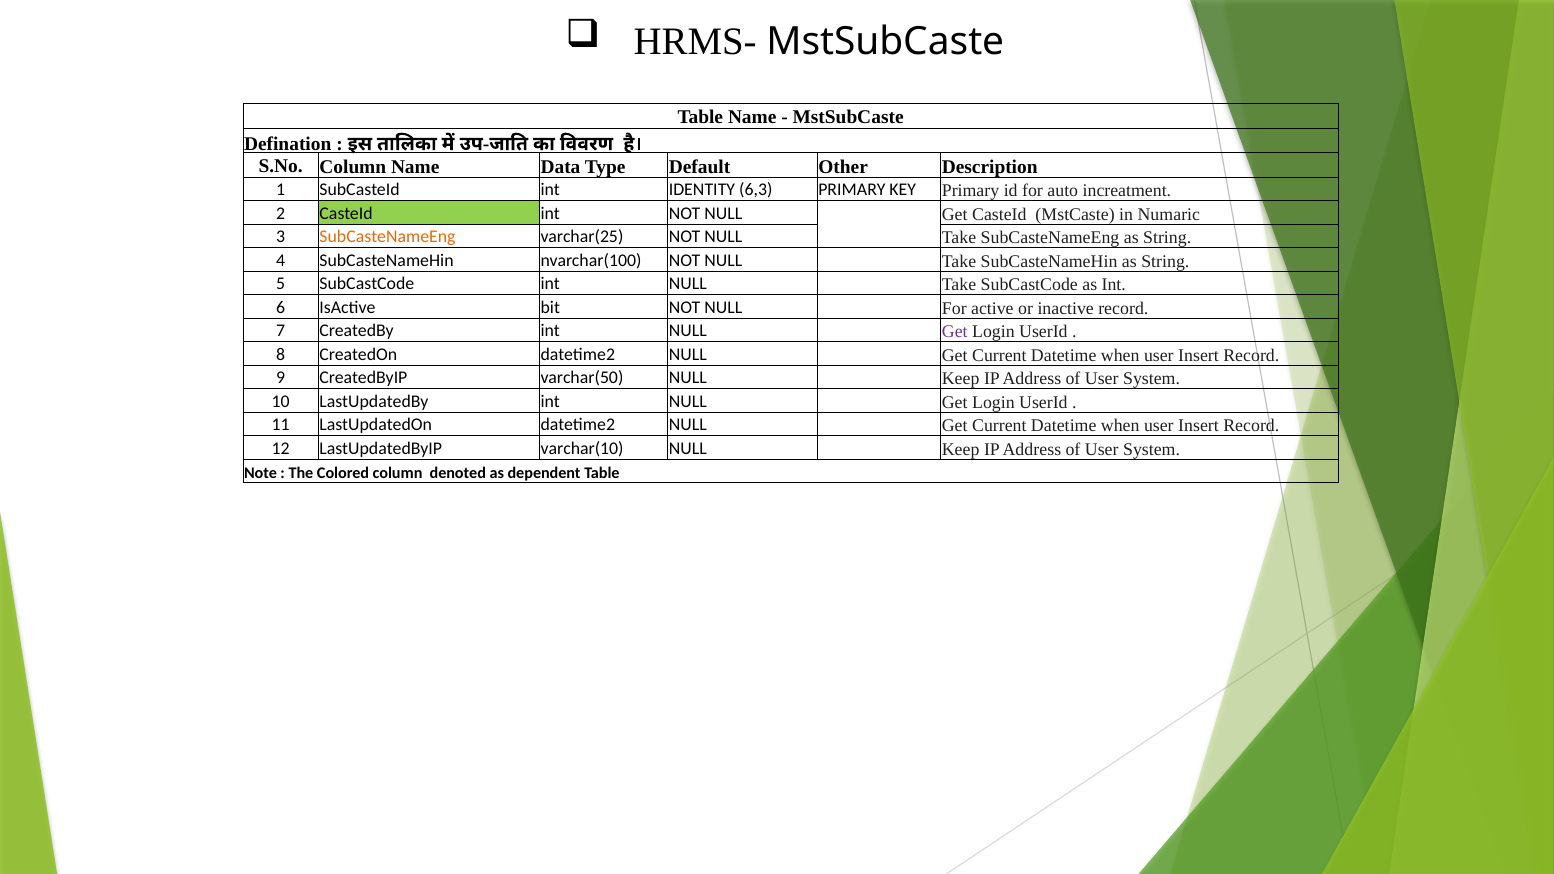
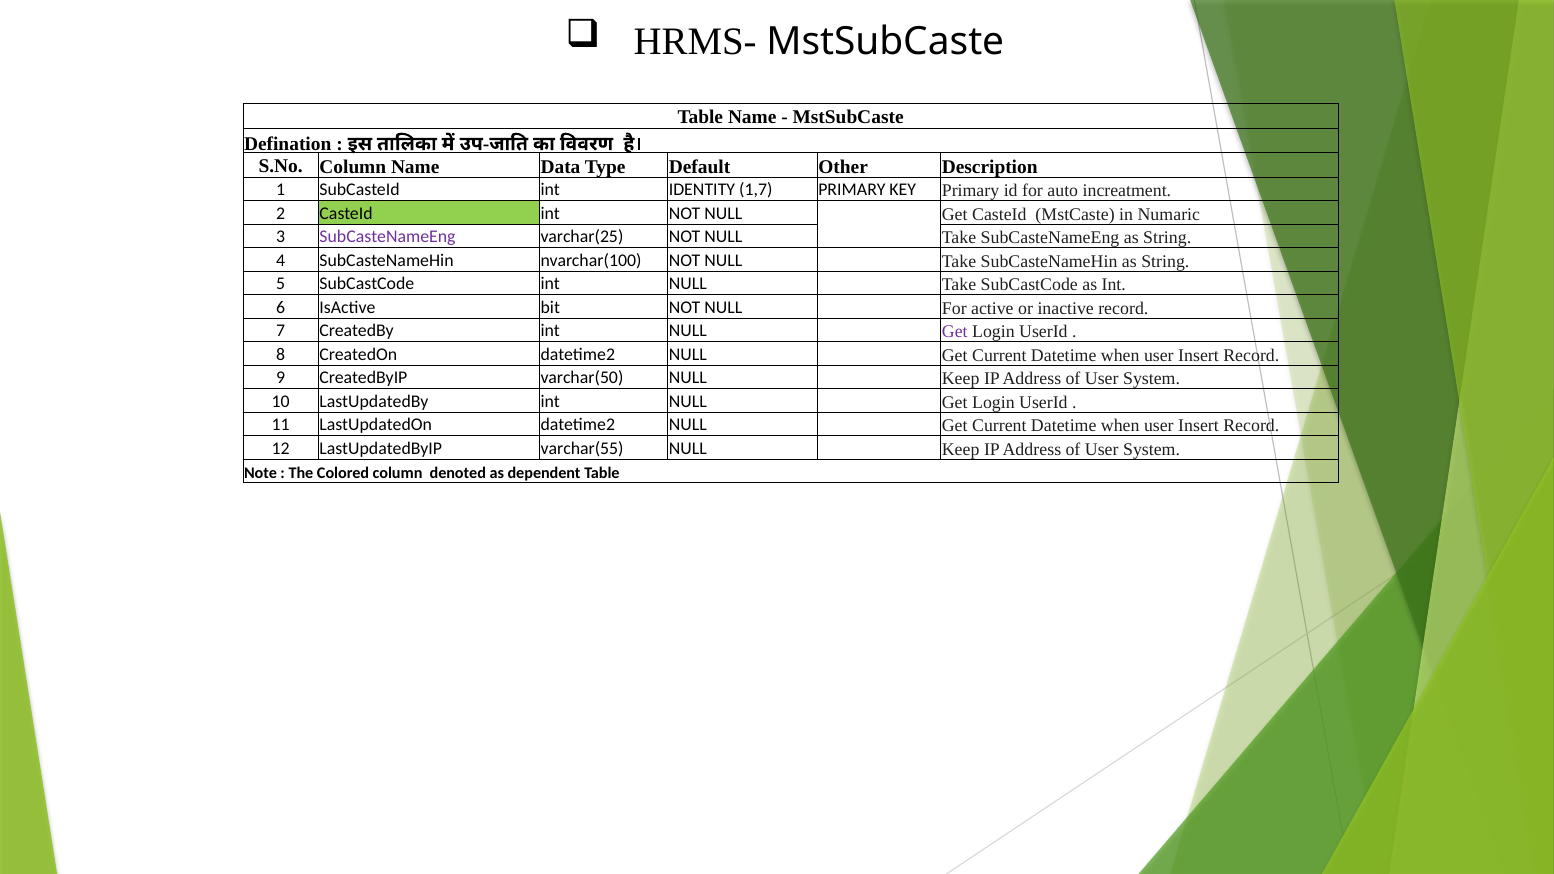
6,3: 6,3 -> 1,7 (756, 190)
SubCasteNameEng colour: orange -> purple (387, 237)
varchar(10: varchar(10 -> varchar(55 (582, 449)
